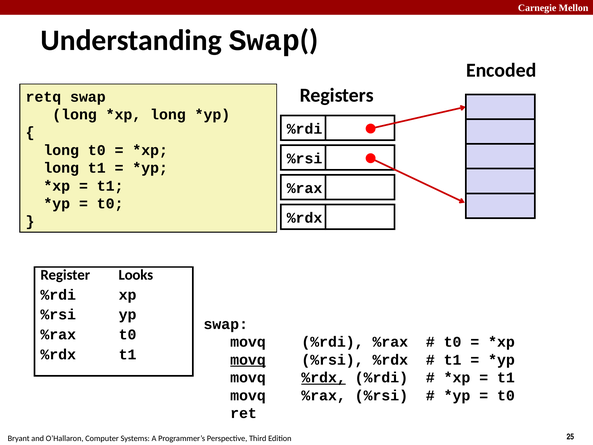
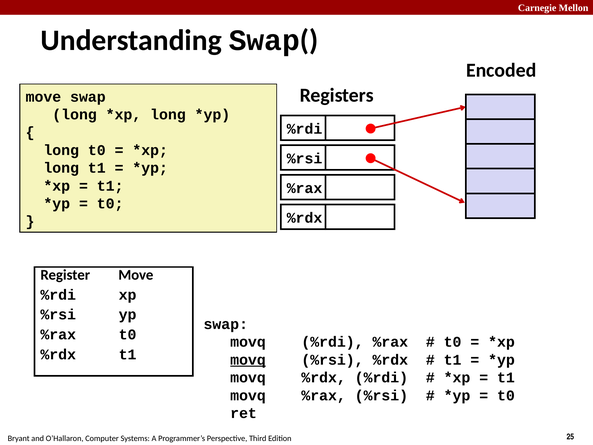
retq: retq -> move (43, 97)
Register Looks: Looks -> Move (136, 275)
%rdx underline: present -> none (324, 377)
